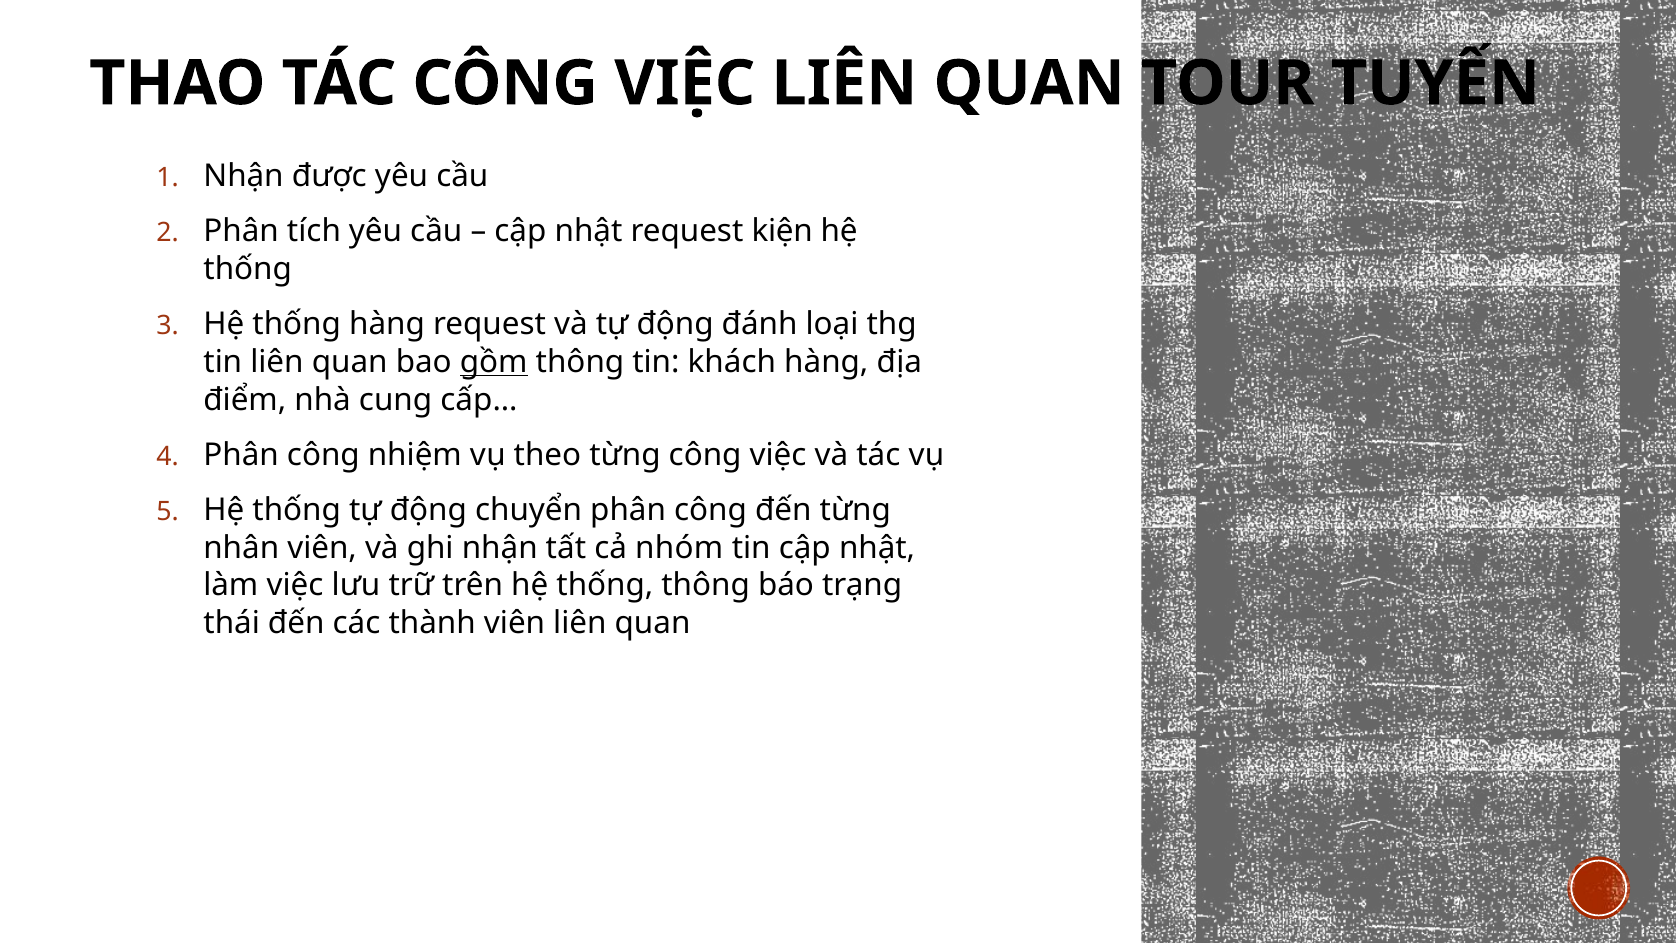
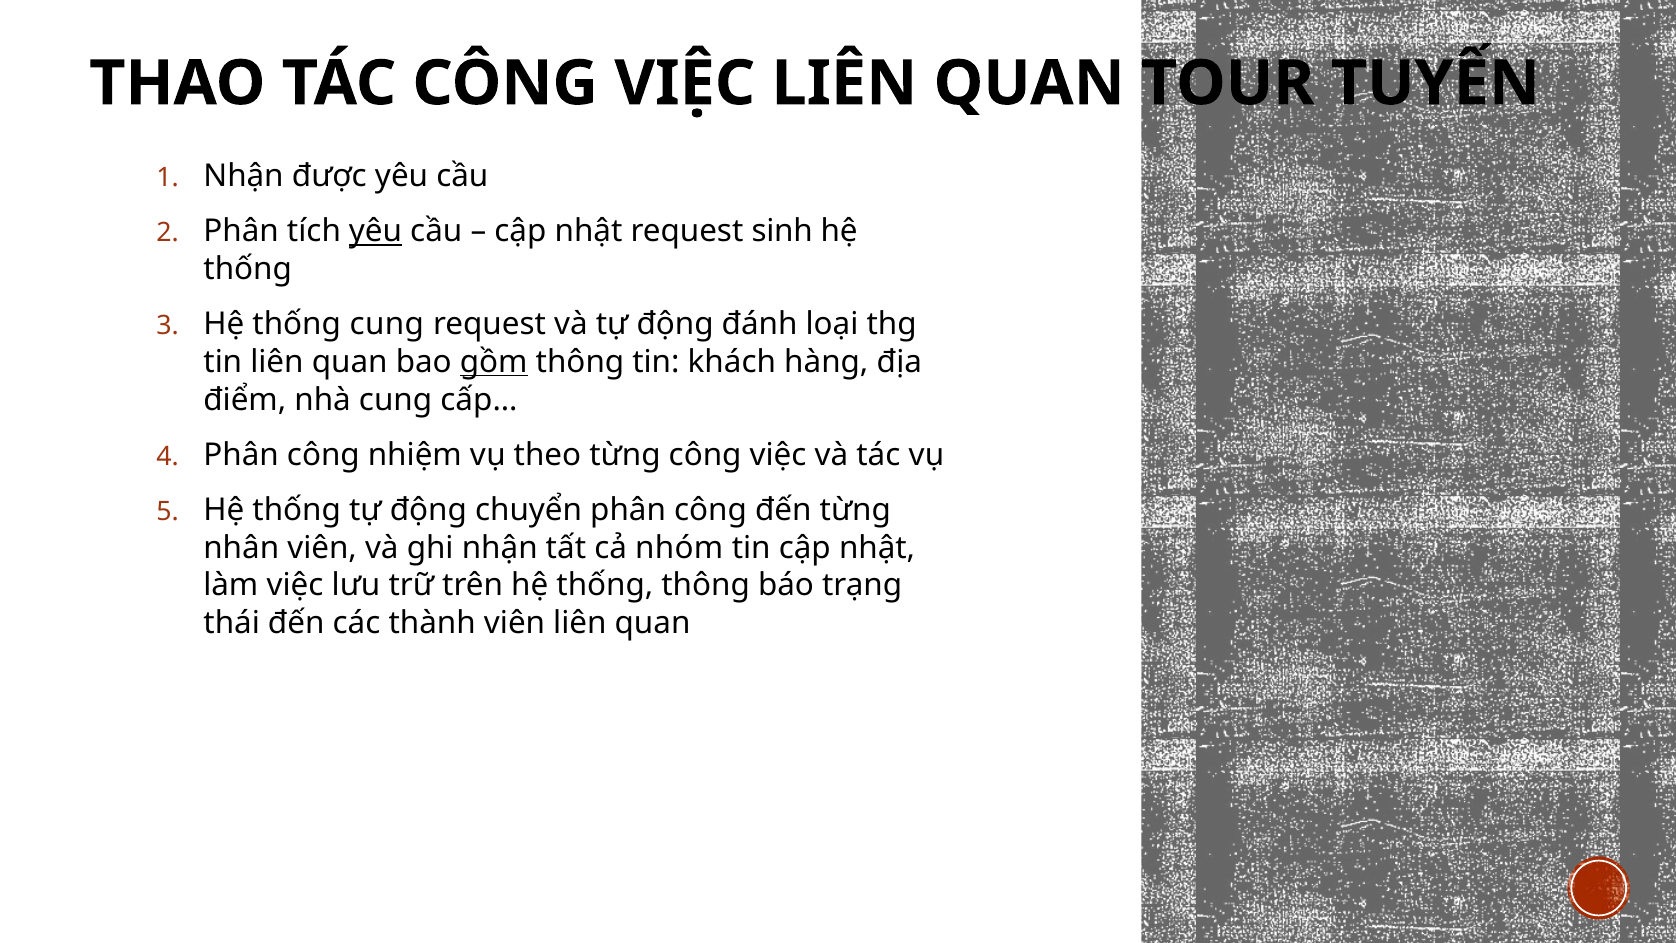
yêu underline: none -> present (376, 231)
kiện: kiện -> sinh (782, 231)
thống hàng: hàng -> cung (387, 324)
